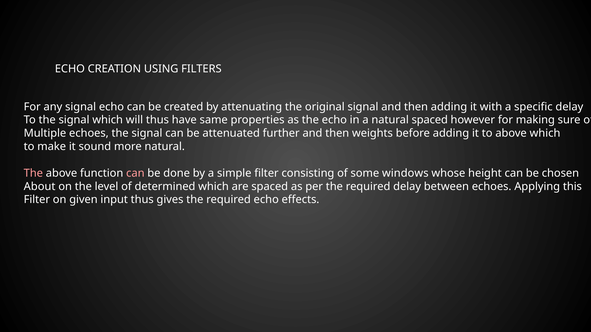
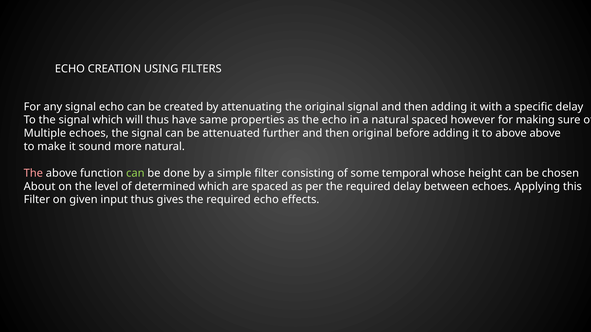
then weights: weights -> original (372, 133)
above which: which -> above (545, 133)
can colour: pink -> light green (135, 173)
windows: windows -> temporal (405, 173)
